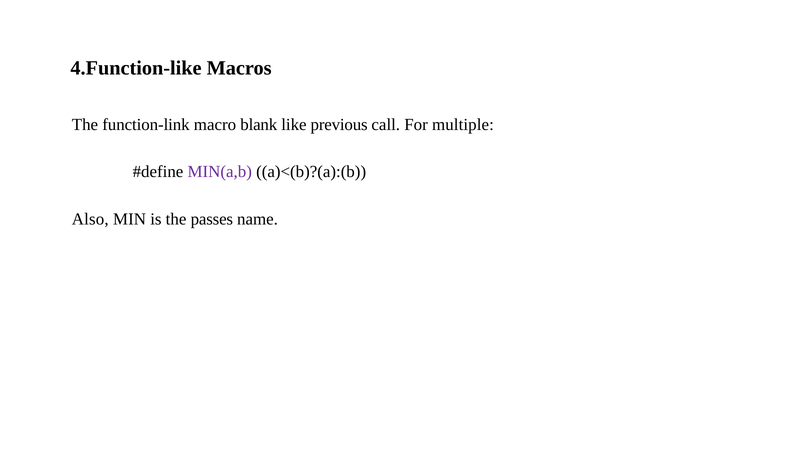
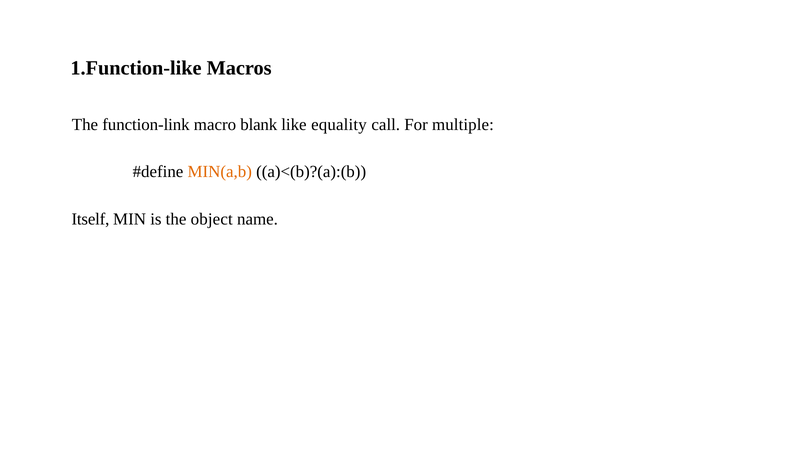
4.Function-like: 4.Function-like -> 1.Function-like (136, 68)
previous: previous -> equality (339, 125)
MIN(a,b colour: purple -> orange (220, 172)
Also: Also -> Itself (90, 219)
passes: passes -> object (212, 219)
